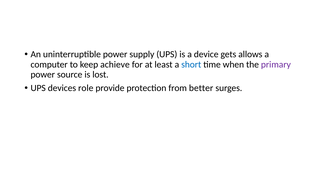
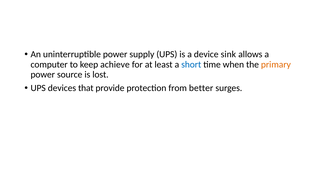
gets: gets -> sink (228, 54)
primary colour: purple -> orange (276, 65)
role: role -> that (86, 88)
